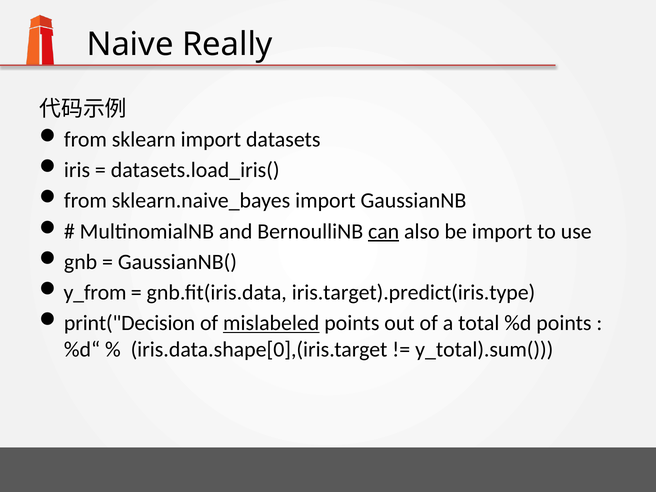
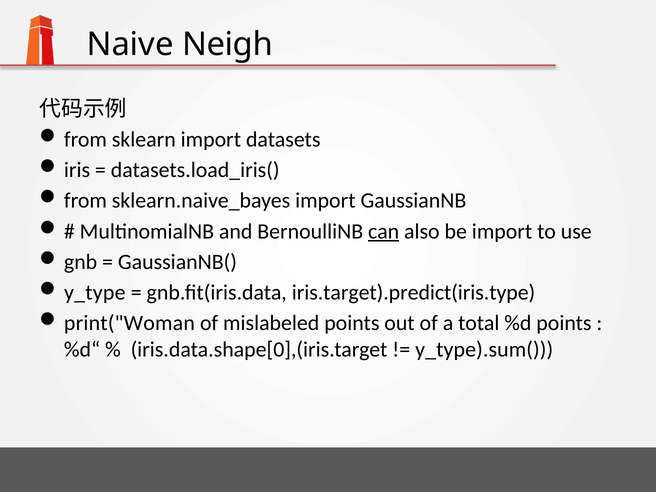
Really: Really -> Neigh (228, 44)
y_from: y_from -> y_type (95, 293)
print("Decision: print("Decision -> print("Woman (129, 323)
mislabeled underline: present -> none (271, 323)
y_total).sum(: y_total).sum( -> y_type).sum( (484, 349)
